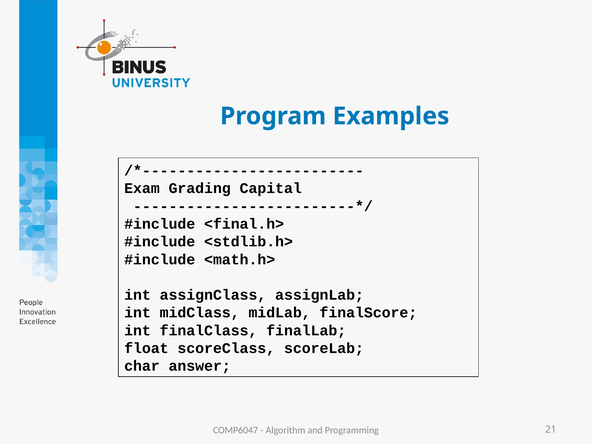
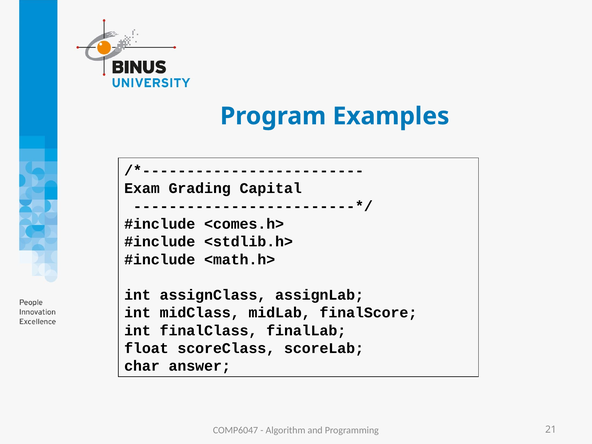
<final.h>: <final.h> -> <comes.h> (244, 224)
